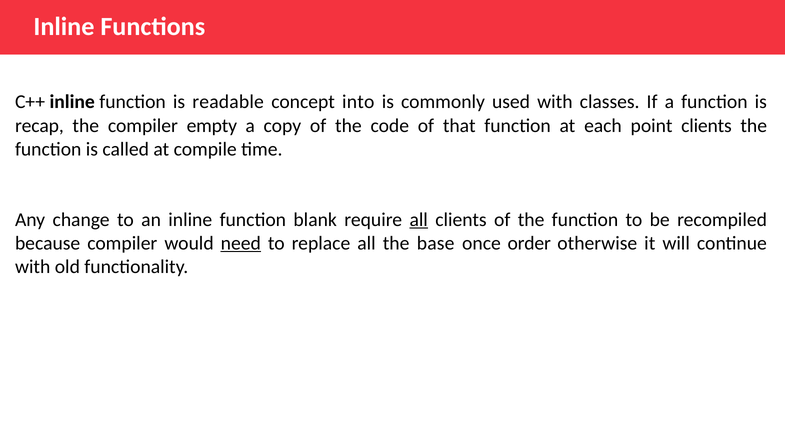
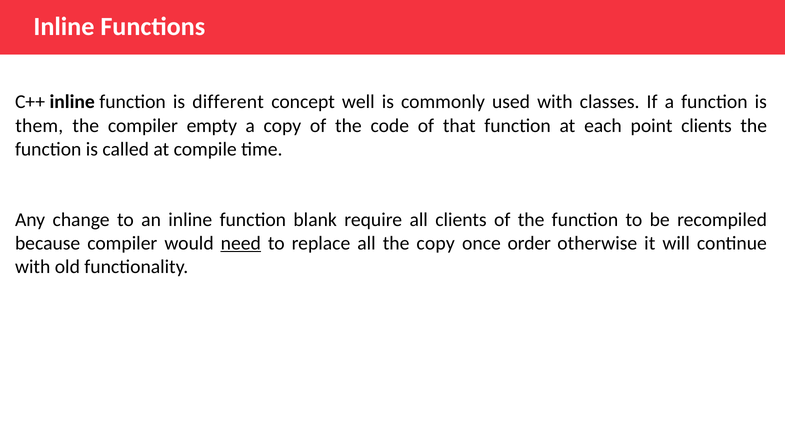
readable: readable -> different (228, 102)
into: into -> well (358, 102)
recap: recap -> them (39, 126)
all underline: present -> none (419, 220)
the base: base -> copy (436, 243)
